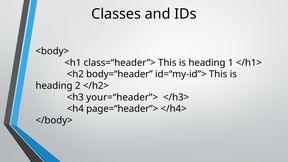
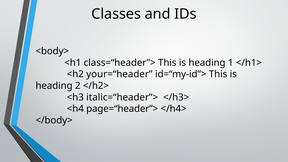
body=“header: body=“header -> your=“header (119, 74)
your=“header”>: your=“header”> -> italic=“header”> (122, 97)
